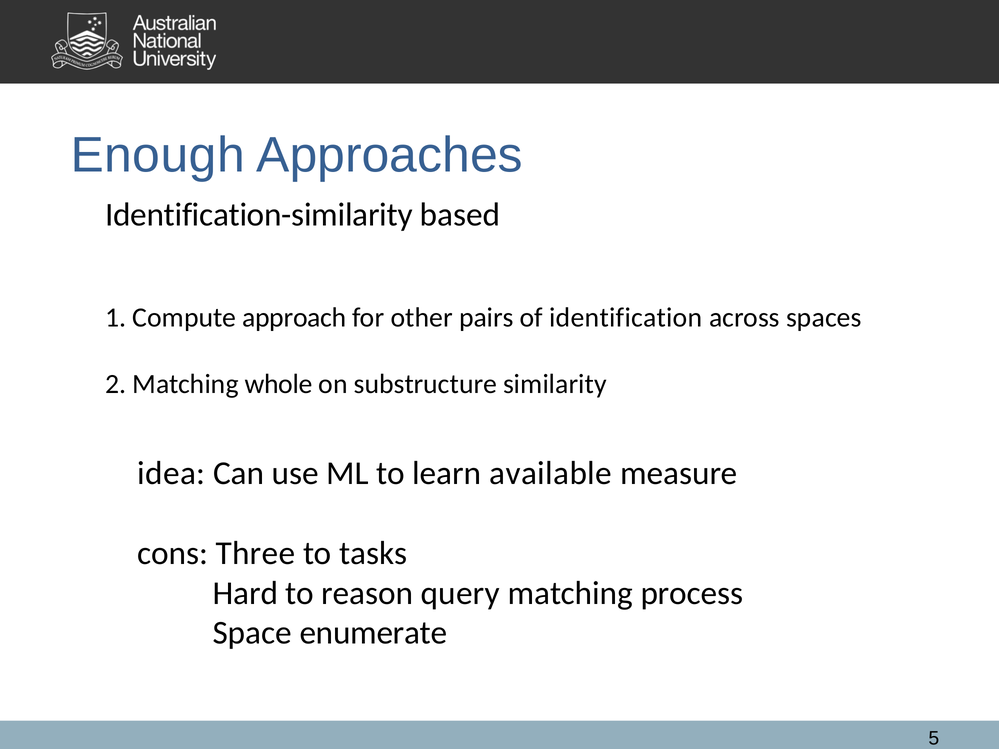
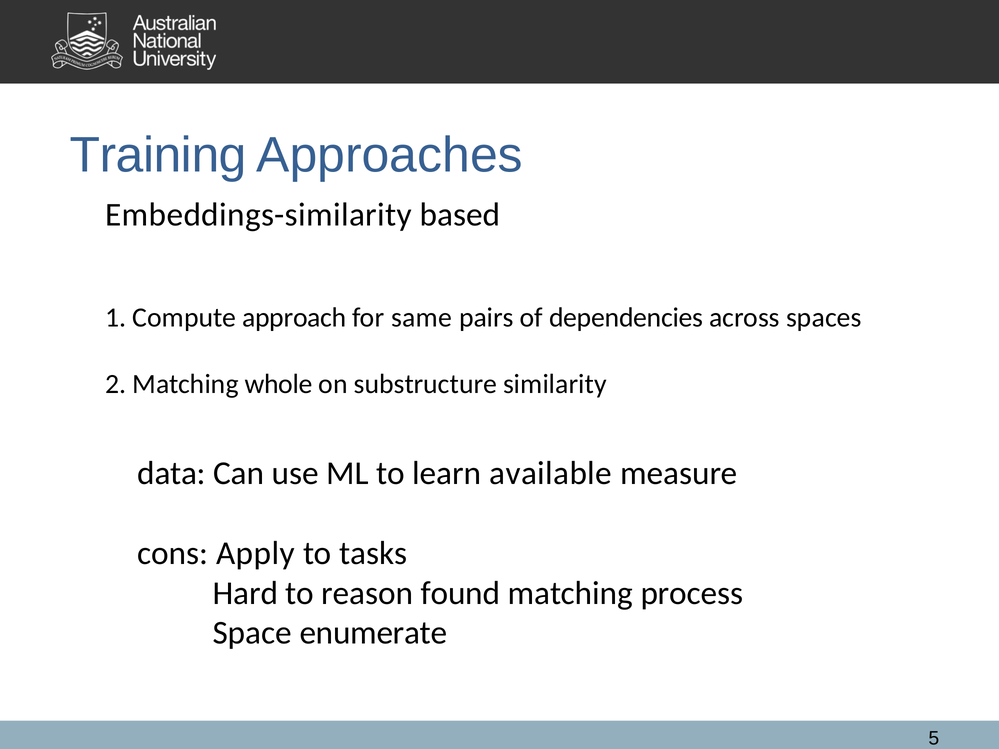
Enough: Enough -> Training (158, 155)
Identification-similarity: Identification-similarity -> Embeddings-similarity (259, 215)
other: other -> same (422, 318)
identification: identification -> dependencies (626, 318)
idea: idea -> data (172, 473)
Three: Three -> Apply (255, 553)
query: query -> found (460, 593)
